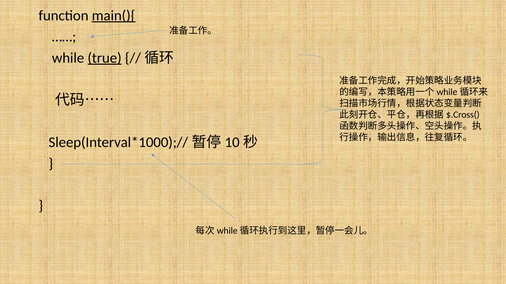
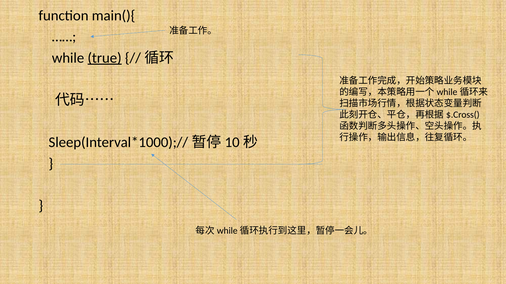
main(){ underline: present -> none (114, 16)
